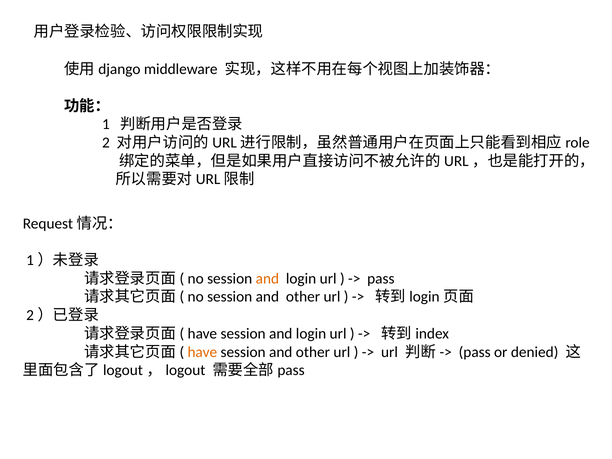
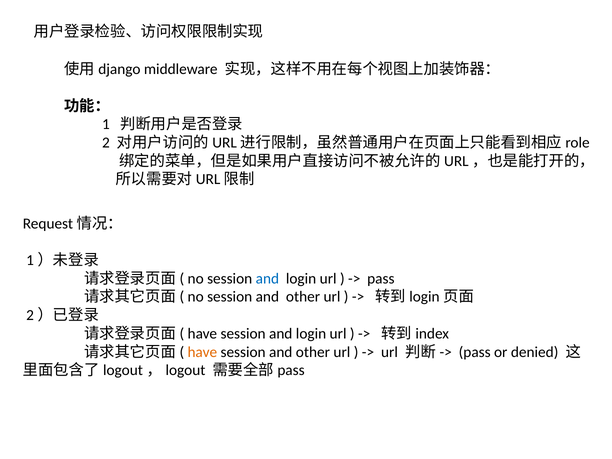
and colour: orange -> blue (267, 279)
